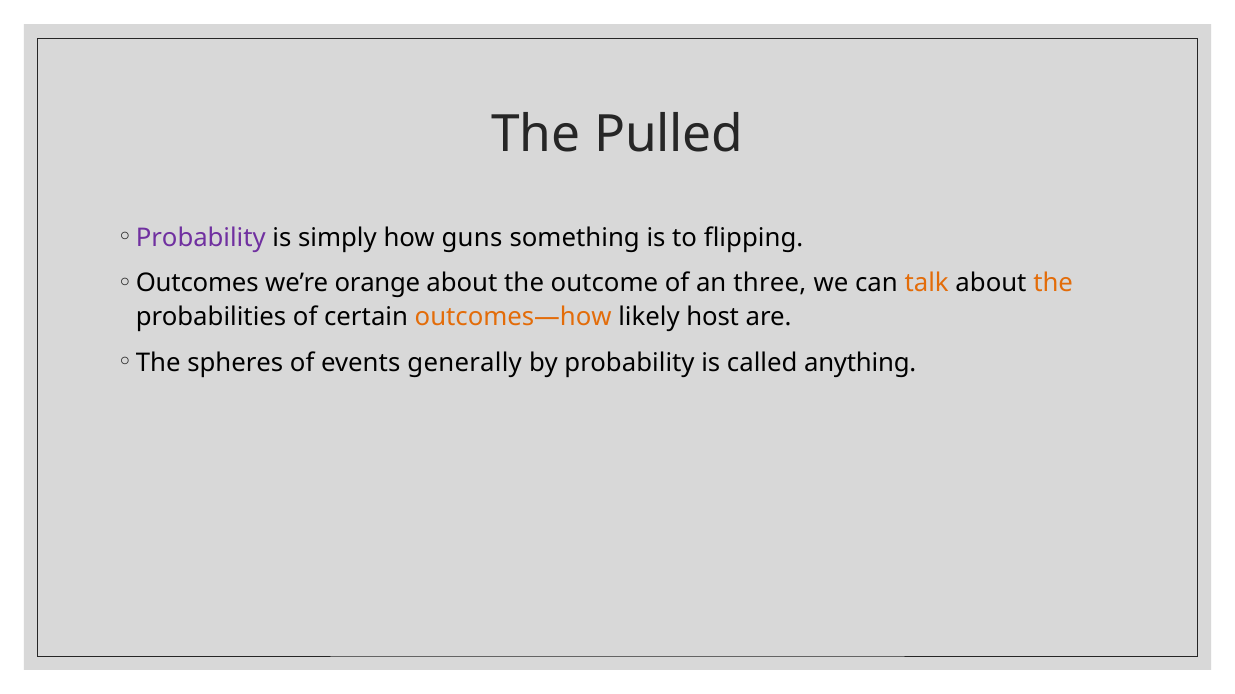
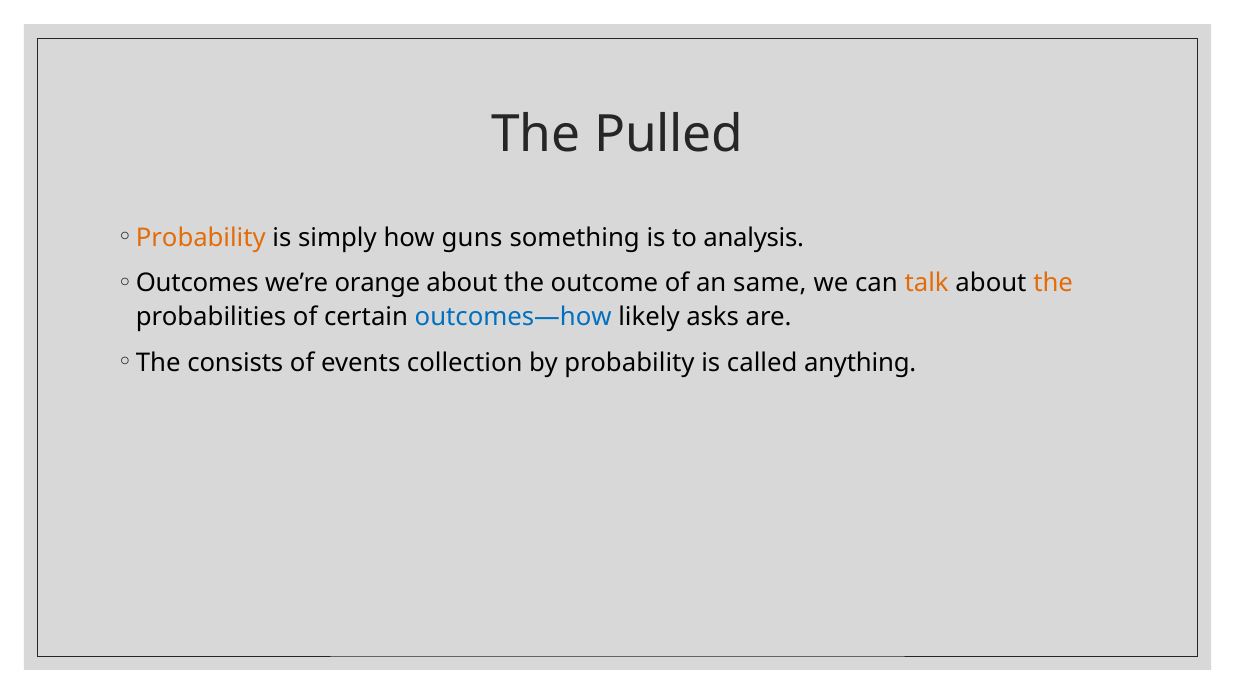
Probability colour: purple -> orange (201, 238)
flipping: flipping -> analysis (754, 238)
three: three -> same (770, 284)
outcomes—how colour: orange -> blue (513, 317)
host: host -> asks (713, 317)
spheres: spheres -> consists (235, 363)
generally: generally -> collection (465, 363)
